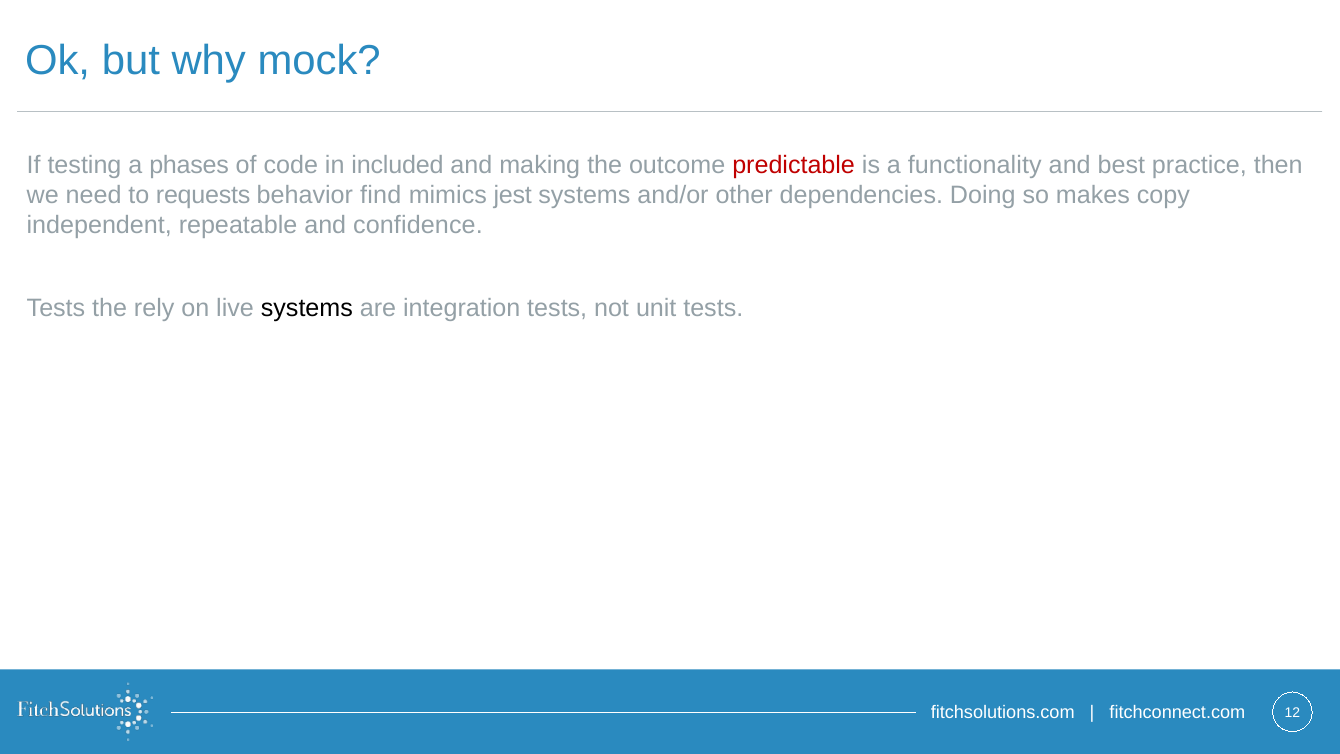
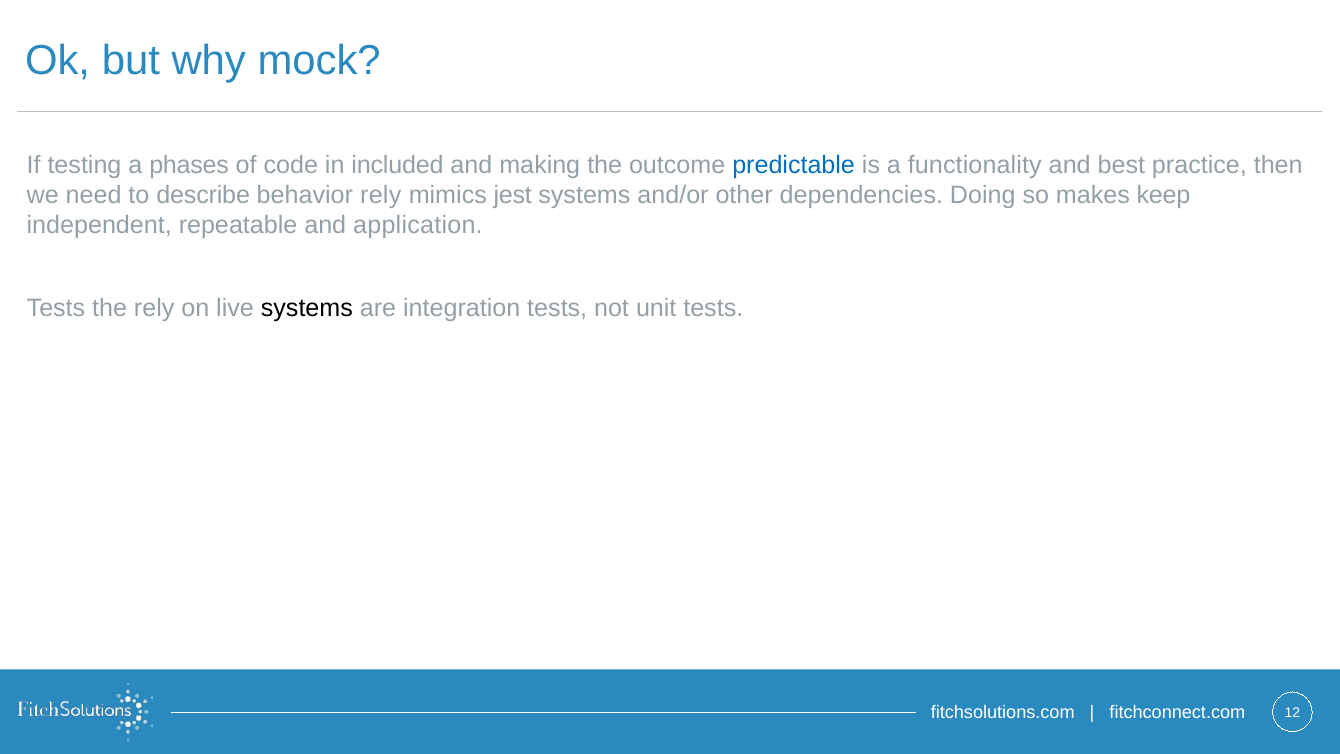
predictable colour: red -> blue (794, 165)
requests: requests -> describe (203, 195)
behavior find: find -> rely (381, 195)
copy: copy -> keep (1163, 195)
confidence: confidence -> application (418, 225)
